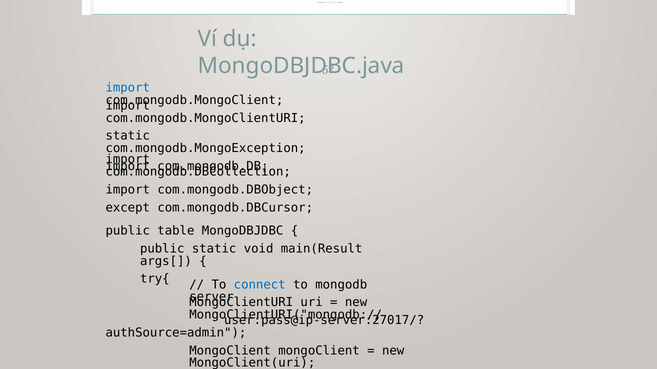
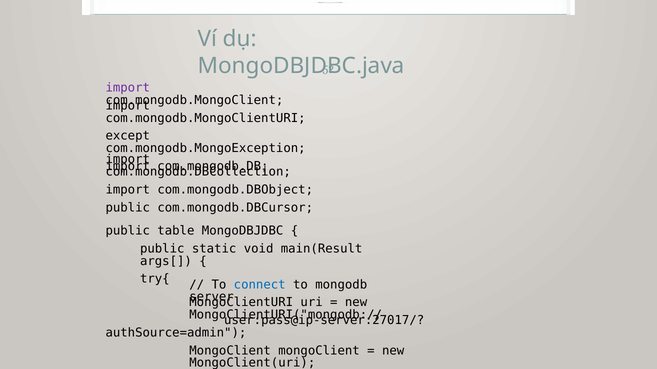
import colour: blue -> purple (128, 88)
static: static -> except (128, 136)
except: except -> public (128, 208)
